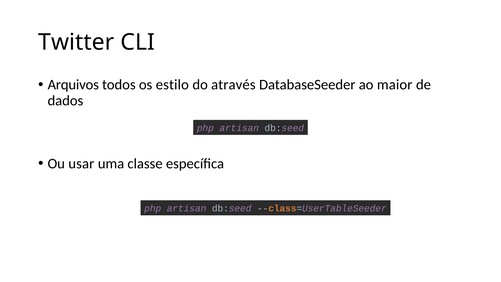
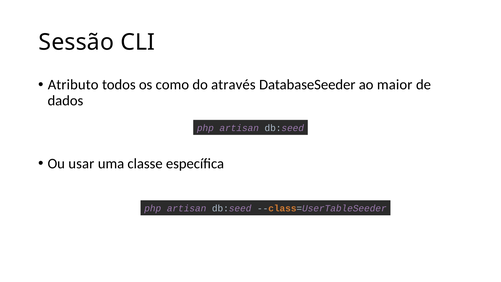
Twitter: Twitter -> Sessão (76, 42)
Arquivos: Arquivos -> Atributo (73, 85)
estilo: estilo -> como (172, 85)
